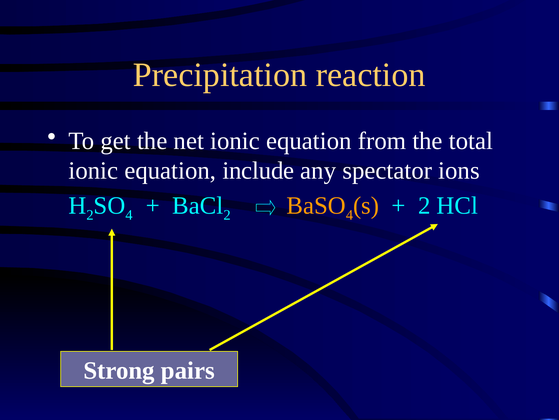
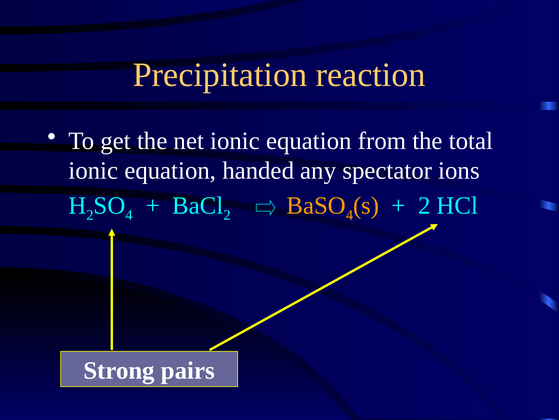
include: include -> handed (258, 170)
